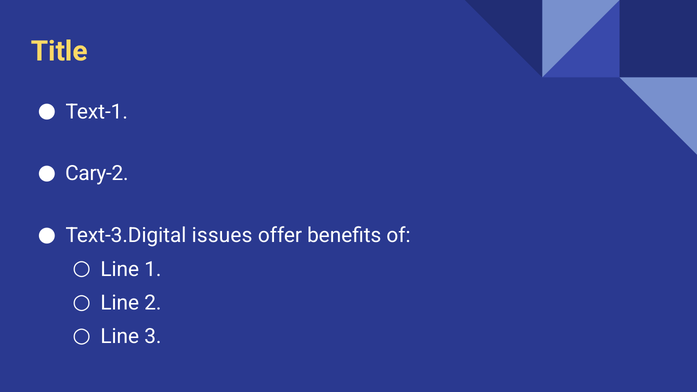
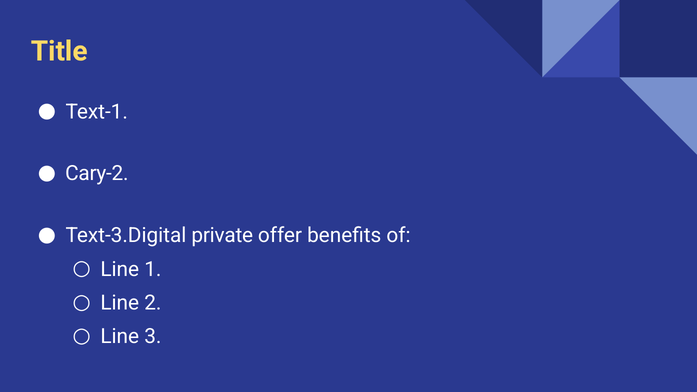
issues: issues -> private (222, 236)
